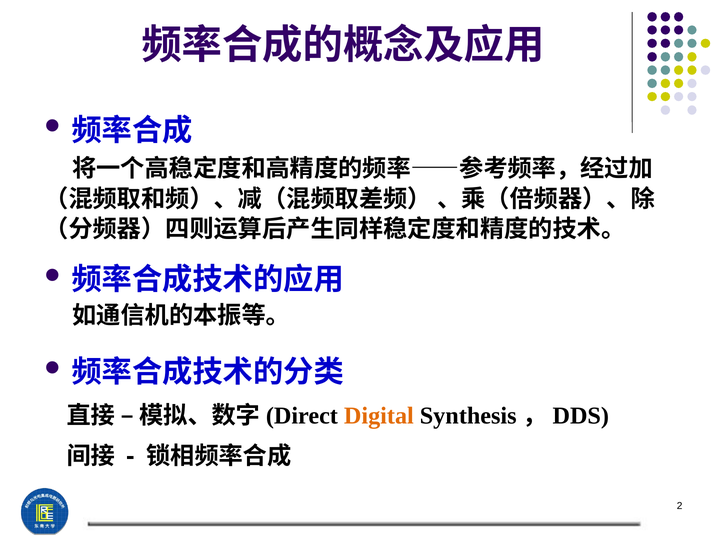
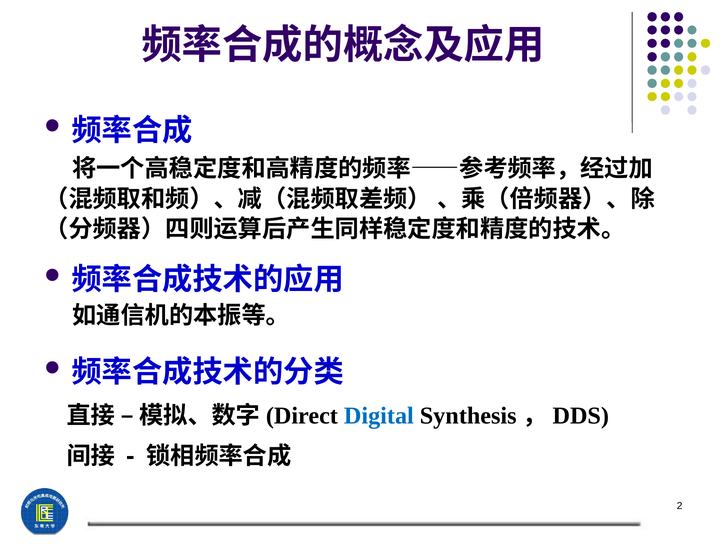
Digital colour: orange -> blue (379, 416)
